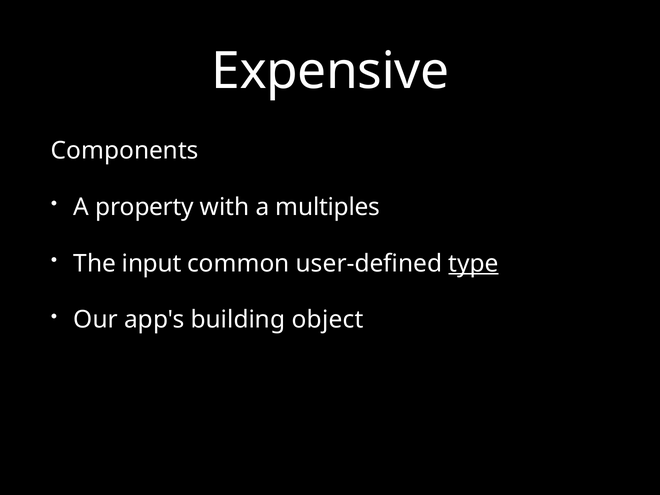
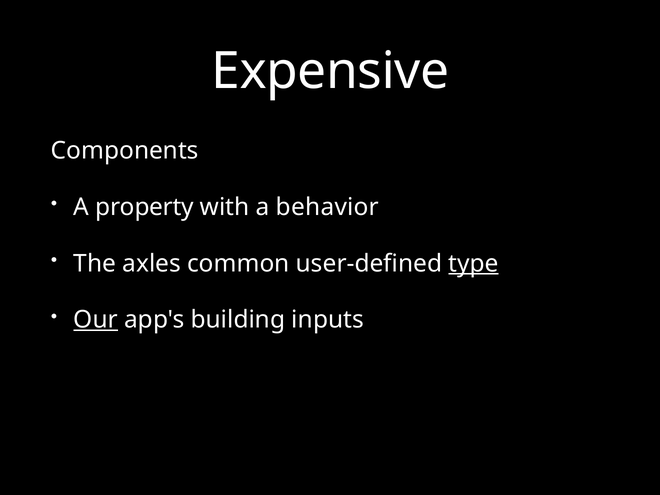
multiples: multiples -> behavior (327, 207)
input: input -> axles (152, 263)
Our underline: none -> present (96, 320)
object: object -> inputs (328, 320)
